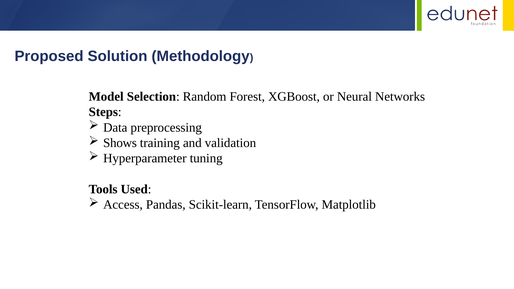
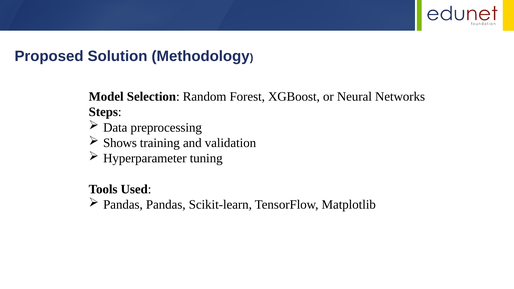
Access: Access -> Pandas (123, 205)
